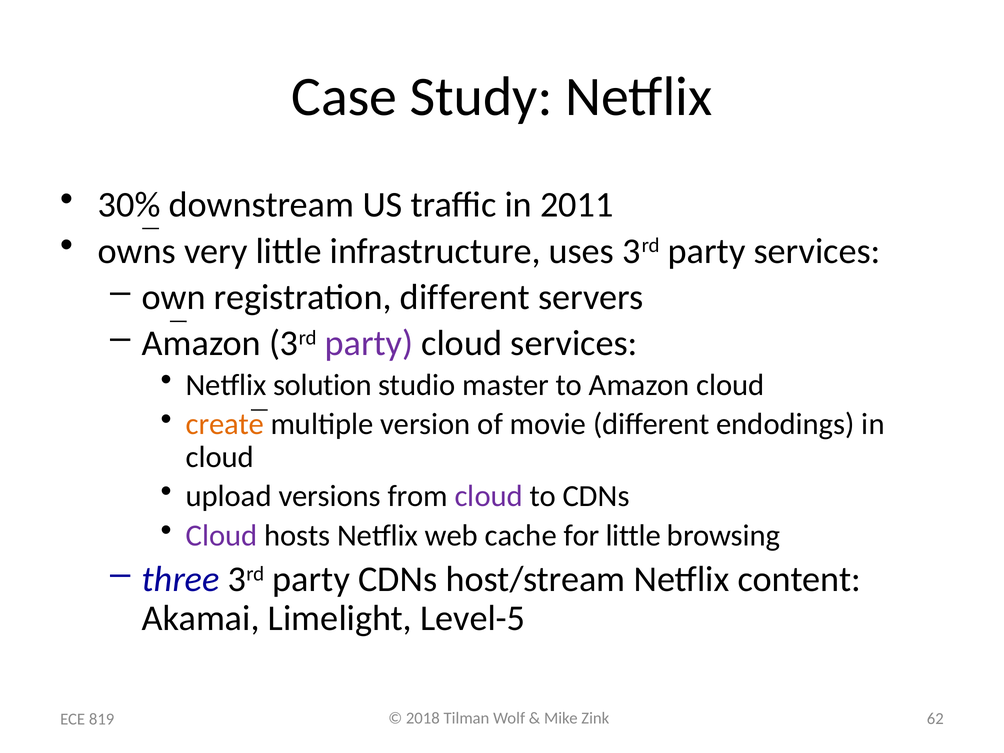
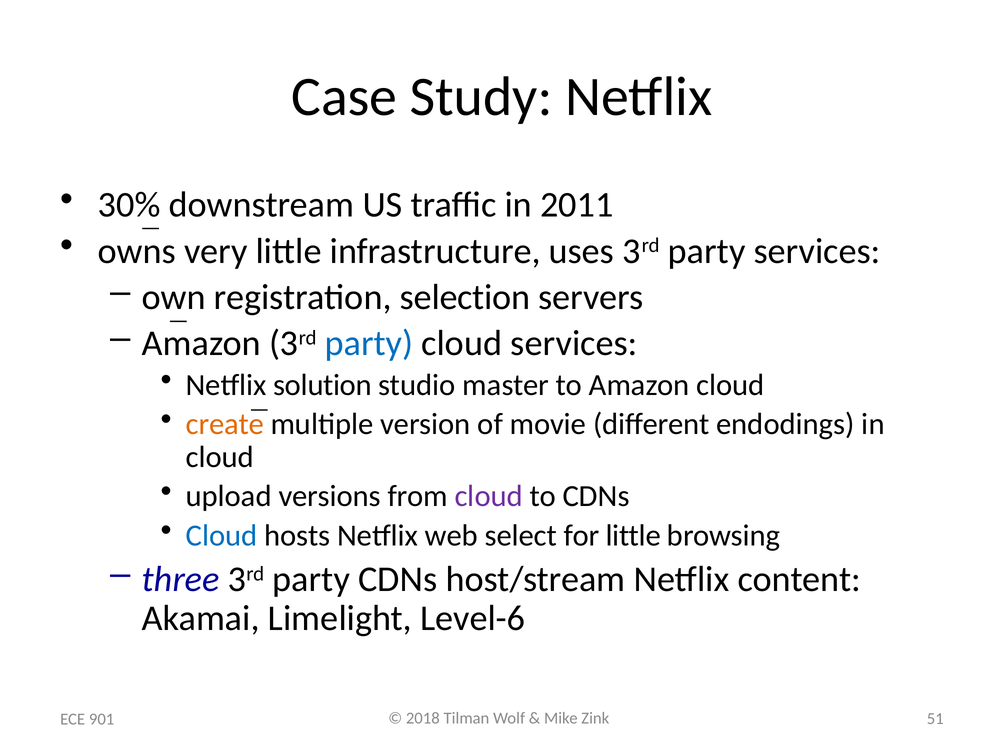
registration different: different -> selection (465, 297)
party colour: purple -> blue (369, 344)
Cloud colour: purple -> blue (222, 535)
cache: cache -> select (521, 535)
Level-5: Level-5 -> Level-6 (473, 618)
62: 62 -> 51 (935, 719)
819: 819 -> 901 (102, 719)
